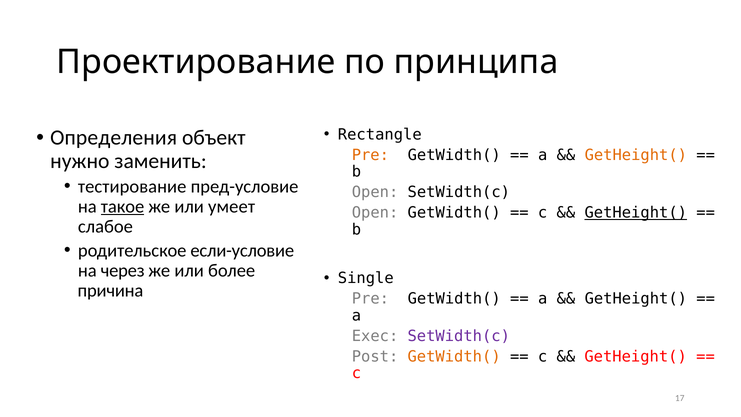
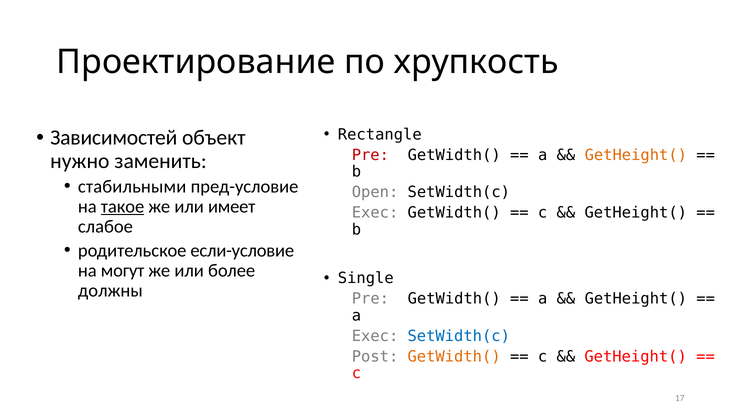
принципа: принципа -> хрупкость (476, 62)
Определения: Определения -> Зависимостей (114, 138)
Pre colour: orange -> red (370, 155)
тестирование: тестирование -> стабильными (132, 187)
умеет: умеет -> имеет (232, 207)
Open: Open -> Exec (375, 213)
GetHeight( underline: present -> none (636, 213)
через: через -> могут (123, 270)
причина: причина -> должны (110, 290)
SetWidth(c colour: purple -> blue (459, 336)
